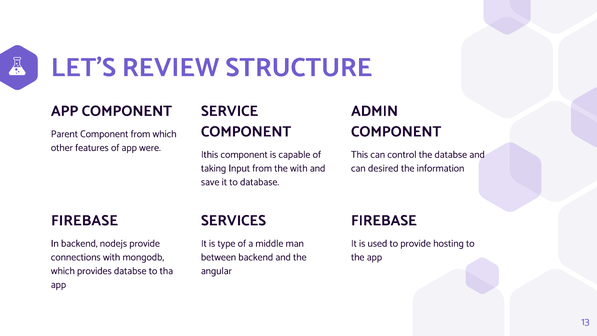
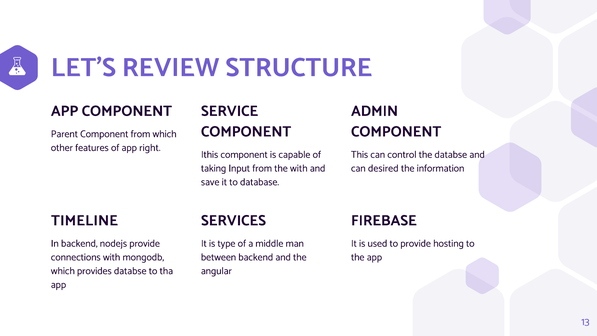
were: were -> right (150, 148)
FIREBASE: FIREBASE -> TIMELINE (85, 220)
